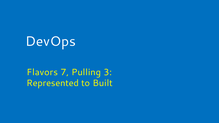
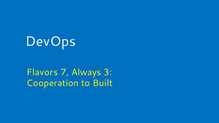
Pulling: Pulling -> Always (86, 72)
Represented: Represented -> Cooperation (53, 83)
